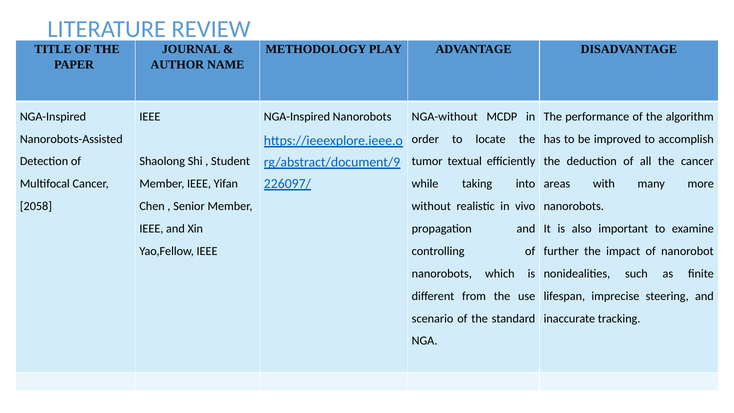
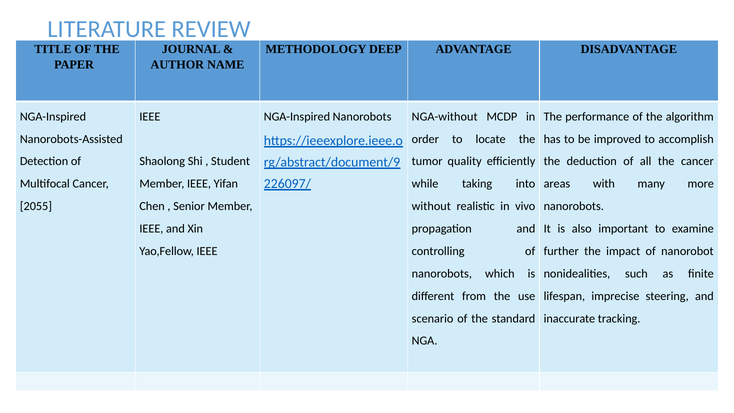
PLAY: PLAY -> DEEP (385, 49)
textual: textual -> quality (465, 161)
2058: 2058 -> 2055 (36, 206)
